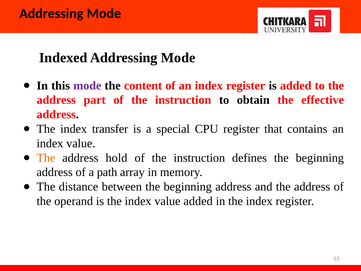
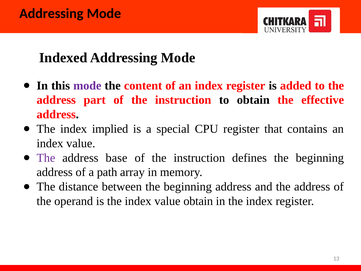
transfer: transfer -> implied (110, 129)
The colour: orange -> purple (46, 158)
hold: hold -> base (116, 158)
value added: added -> obtain (198, 201)
